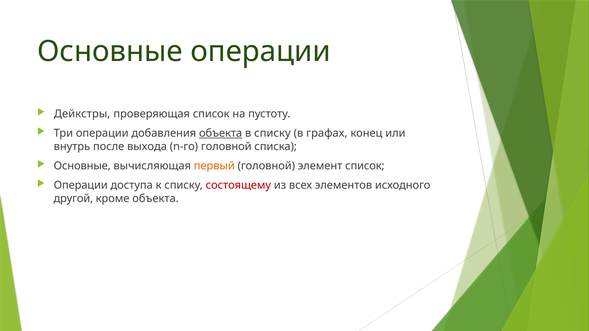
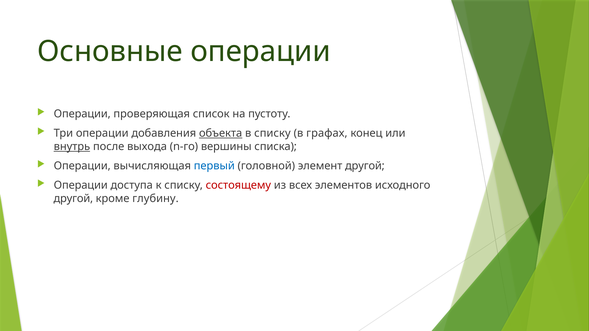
Дейкстры: Дейкстры -> Операции (82, 114)
внутрь underline: none -> present (72, 147)
n-го головной: головной -> вершины (226, 147)
Основные: Основные -> Операции (82, 166)
первый colour: orange -> blue (214, 166)
элемент список: список -> другой (365, 166)
кроме объекта: объекта -> глубину (155, 199)
